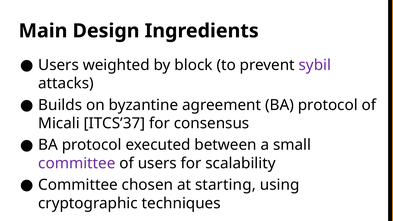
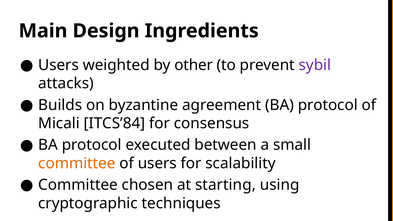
block: block -> other (194, 65)
ITCS’37: ITCS’37 -> ITCS’84 (114, 123)
committee colour: purple -> orange (77, 163)
